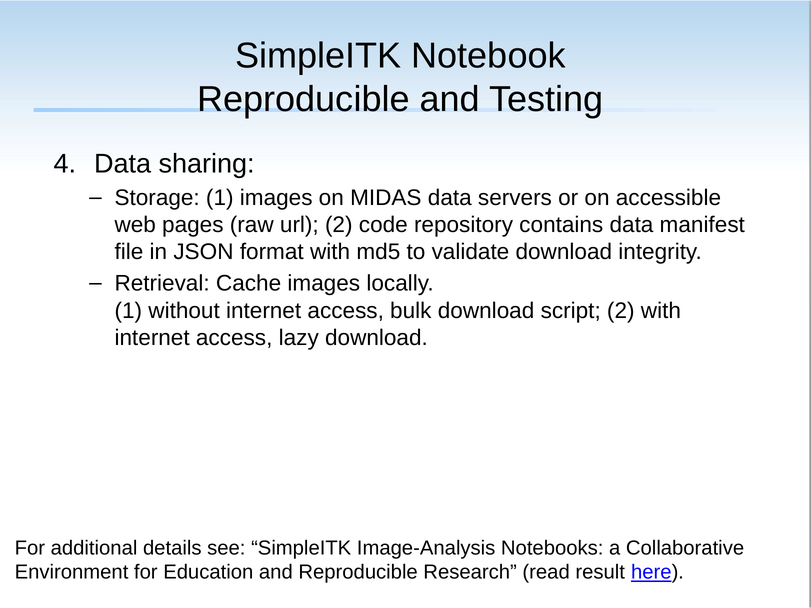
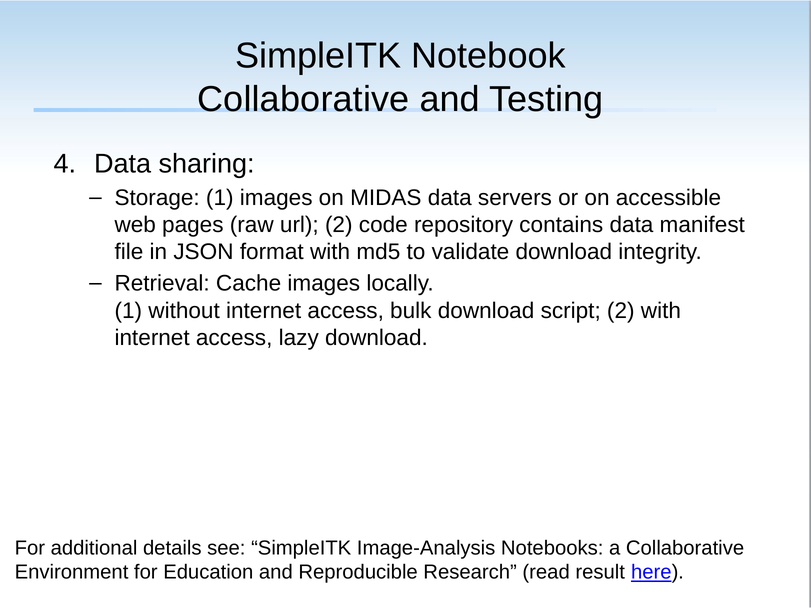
Reproducible: Reproducible -> Collaborative (303, 99)
